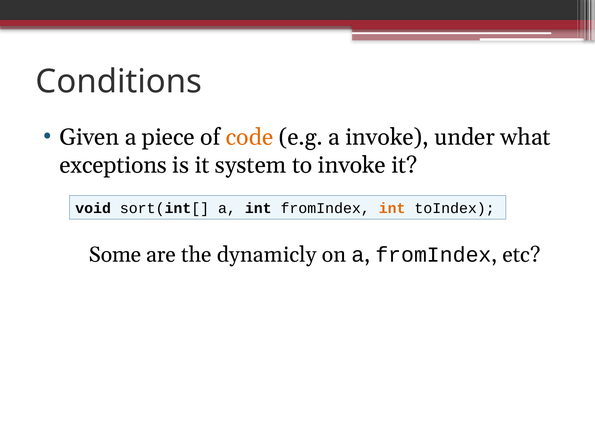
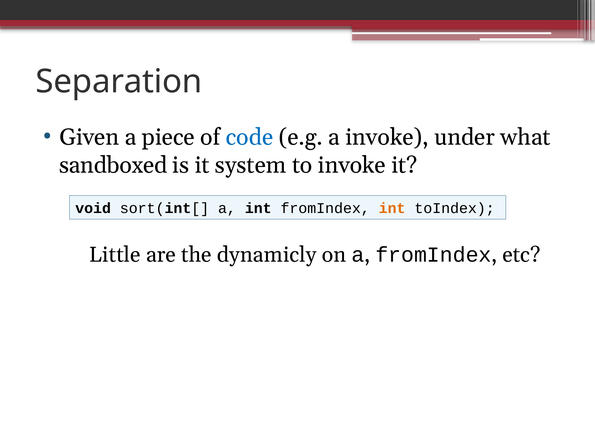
Conditions: Conditions -> Separation (119, 82)
code colour: orange -> blue (249, 137)
exceptions: exceptions -> sandboxed (113, 165)
Some: Some -> Little (115, 255)
